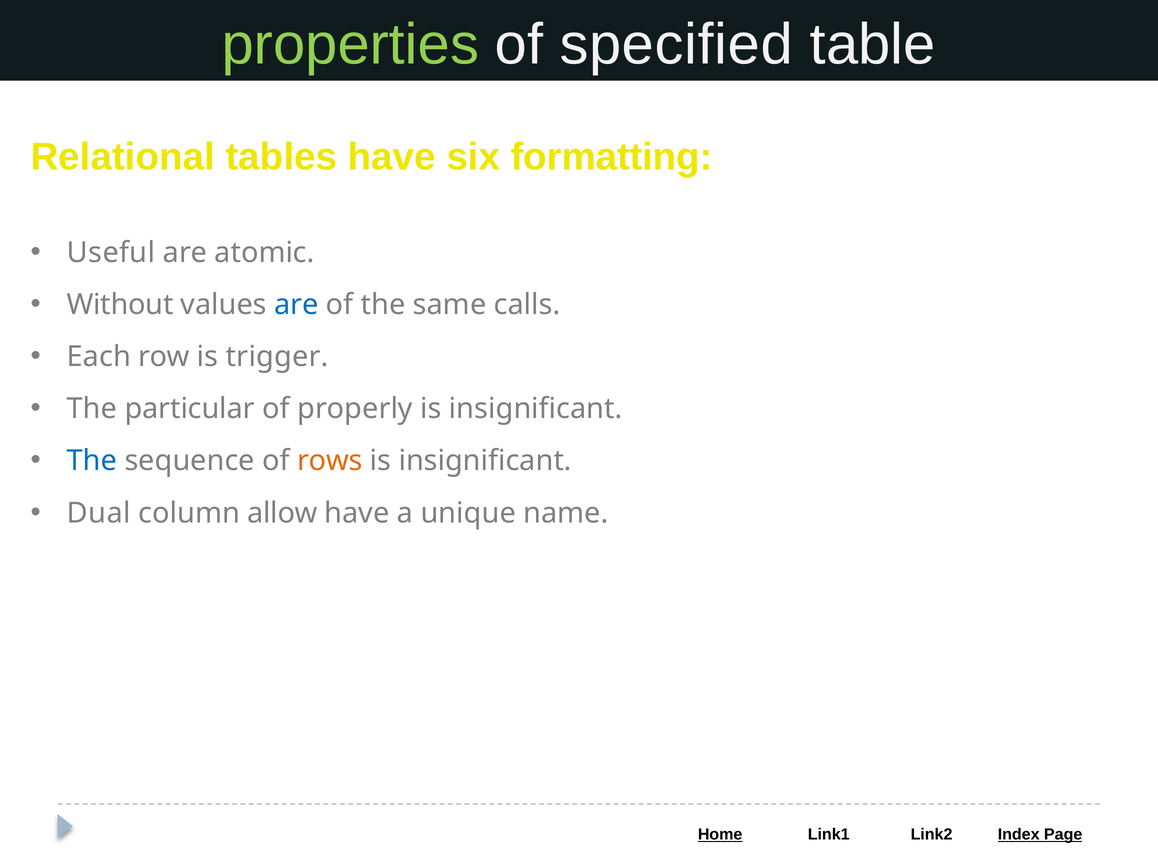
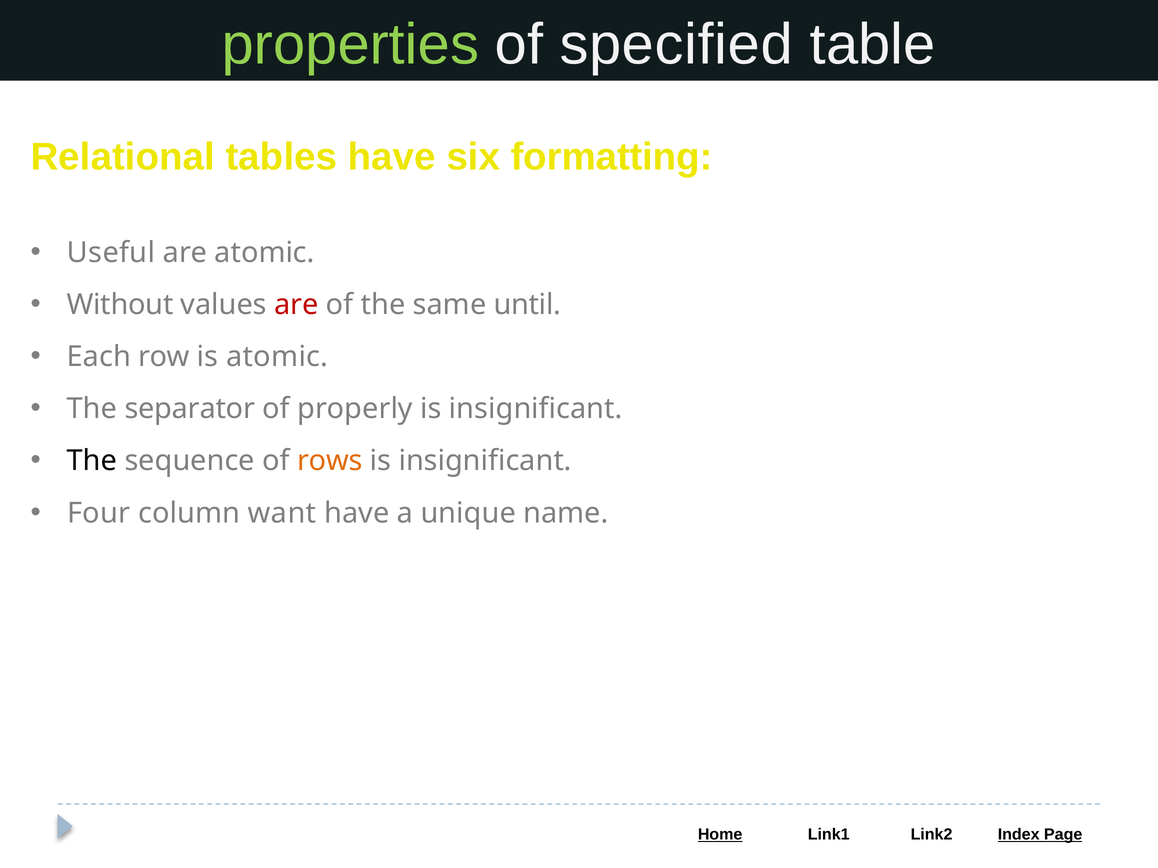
are colour: blue -> red (296, 305)
calls: calls -> until (527, 305)
is trigger: trigger -> atomic (277, 357)
particular: particular -> separator (190, 409)
The colour: blue -> black (92, 461)
Dual: Dual -> Four (99, 513)
allow: allow -> want (282, 513)
